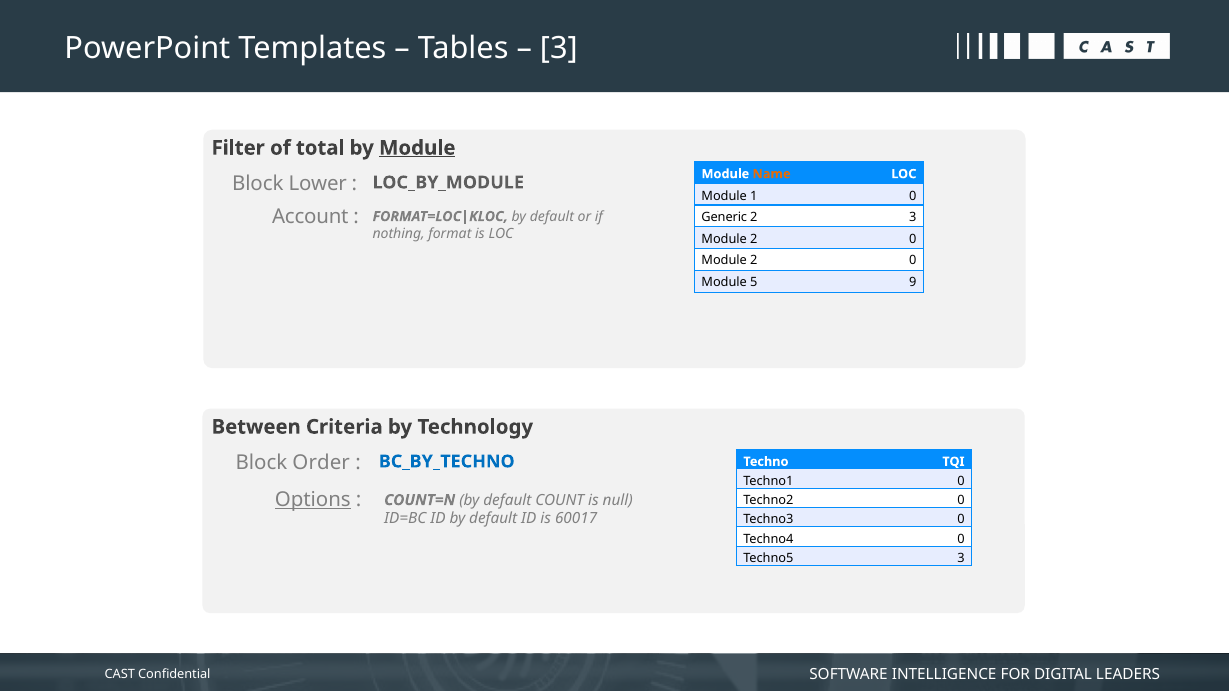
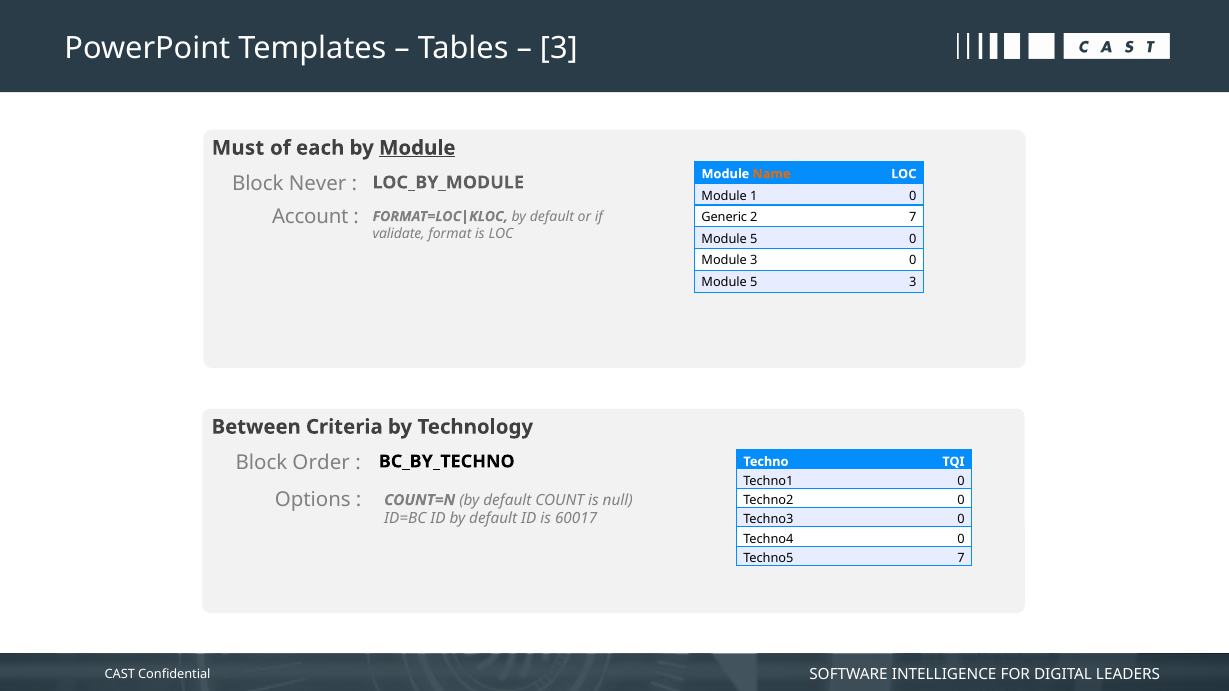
Filter: Filter -> Must (238, 148)
total: total -> each (320, 148)
Lower: Lower -> Never (318, 184)
2 3: 3 -> 7 (913, 217)
nothing: nothing -> validate (399, 233)
2: 2 -> 5 (754, 239)
2: 2 -> 3 (754, 261)
5 9: 9 -> 3 (913, 283)
BC_BY_TECHNO colour: blue -> black (447, 462)
Options underline: present -> none (313, 500)
Techno5 3: 3 -> 7 (961, 559)
